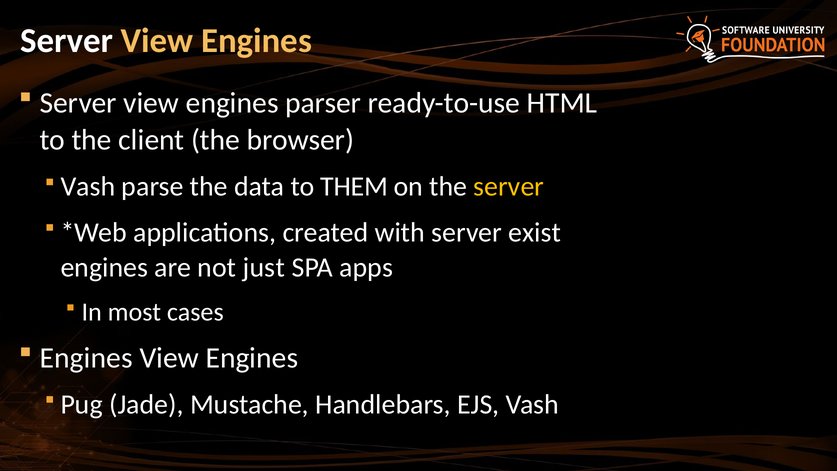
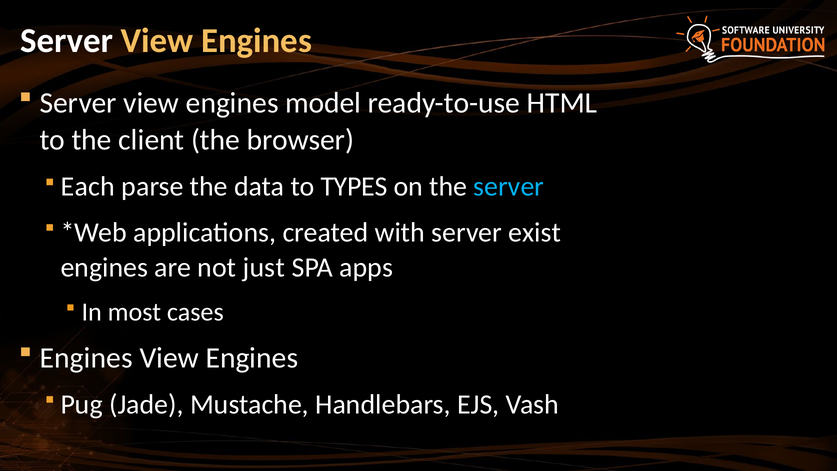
parser: parser -> model (323, 103)
Vash: Vash -> Each (88, 187)
THEM: THEM -> TYPES (354, 187)
server colour: yellow -> light blue (509, 187)
